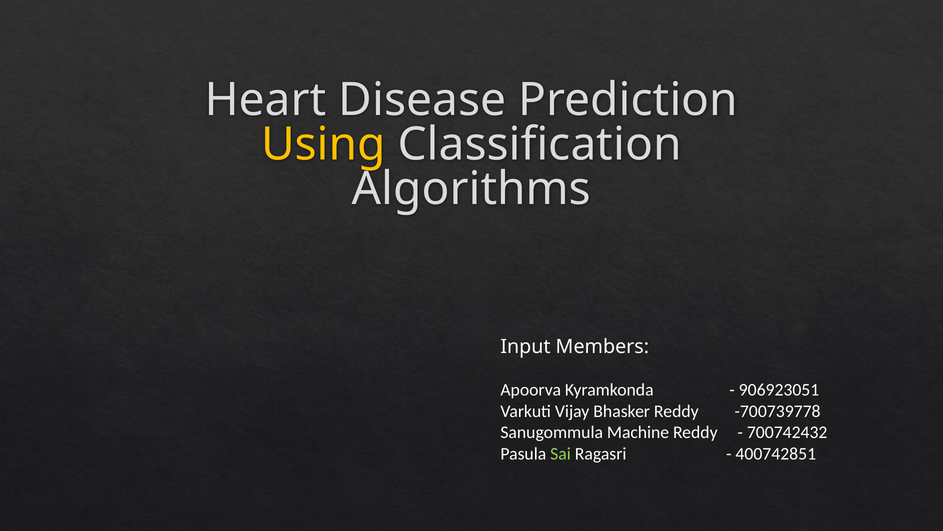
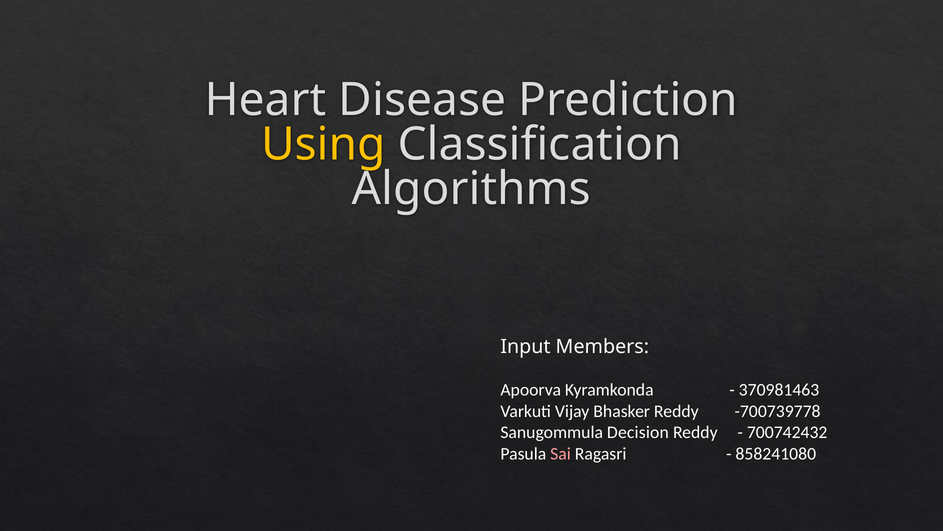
906923051: 906923051 -> 370981463 (779, 390)
Machine: Machine -> Decision (638, 432)
Sai colour: light green -> pink (561, 453)
400742851: 400742851 -> 858241080 (776, 453)
